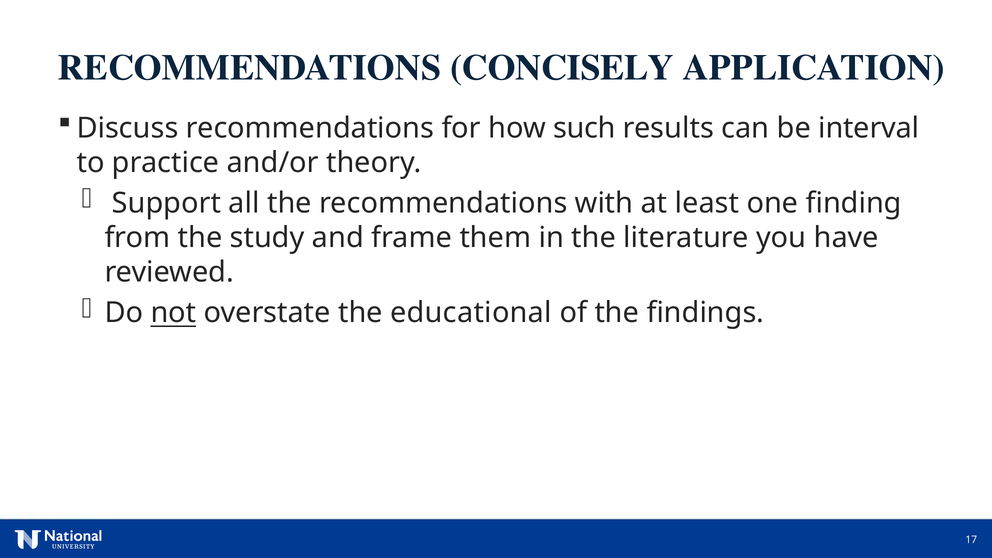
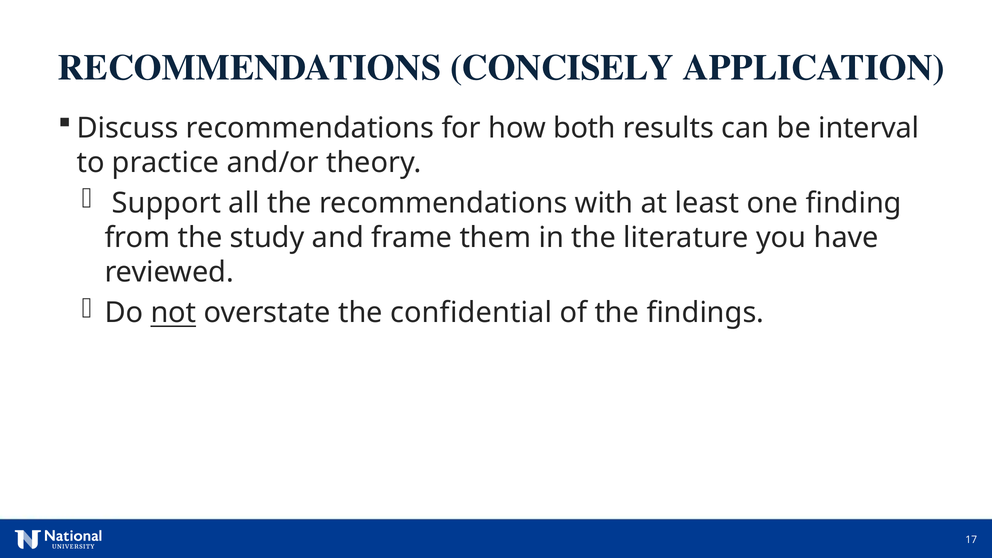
such: such -> both (584, 128)
educational: educational -> confidential (471, 313)
